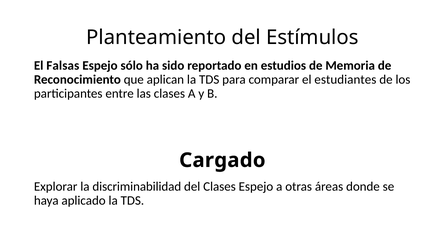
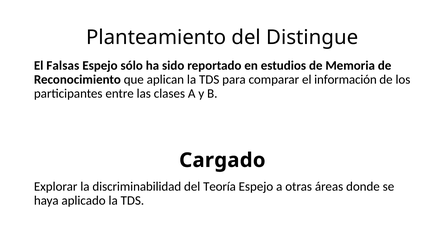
Estímulos: Estímulos -> Distingue (312, 37)
estudiantes: estudiantes -> información (345, 80)
del Clases: Clases -> Teoría (220, 187)
